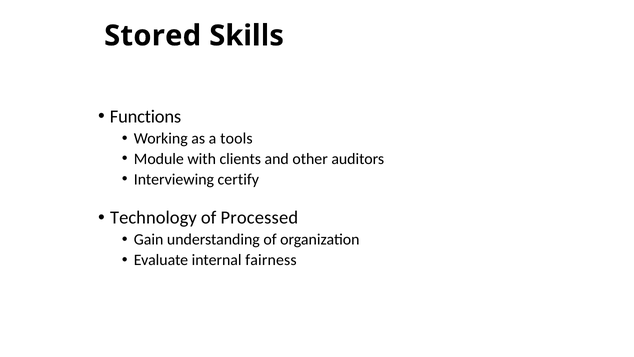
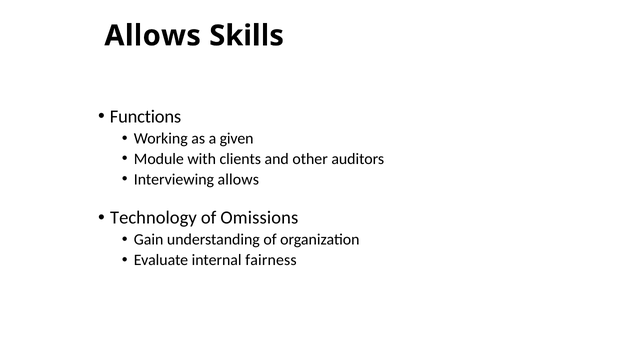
Stored: Stored -> Allows (153, 36)
tools: tools -> given (237, 138)
Interviewing certify: certify -> allows (238, 179)
Processed: Processed -> Omissions (259, 218)
